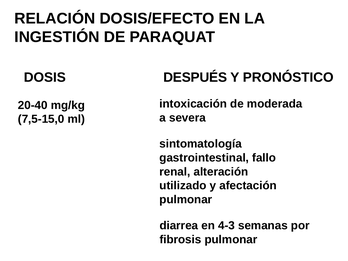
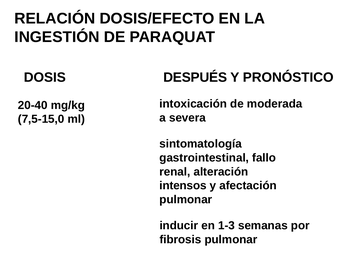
utilizado: utilizado -> intensos (183, 186)
diarrea: diarrea -> inducir (179, 226)
4-3: 4-3 -> 1-3 (226, 226)
